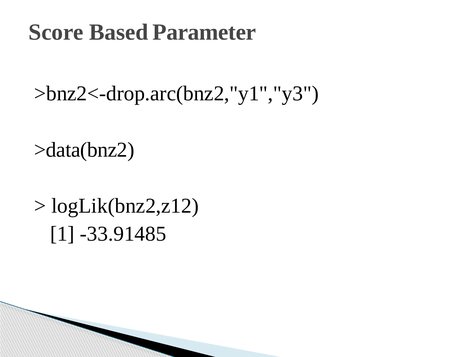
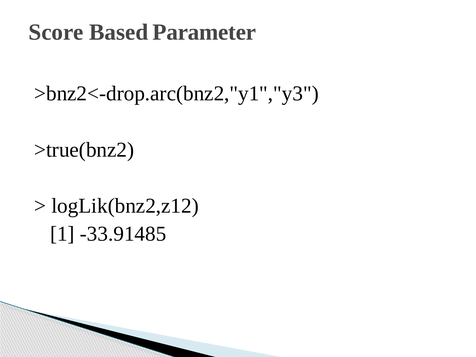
>data(bnz2: >data(bnz2 -> >true(bnz2 (84, 150)
